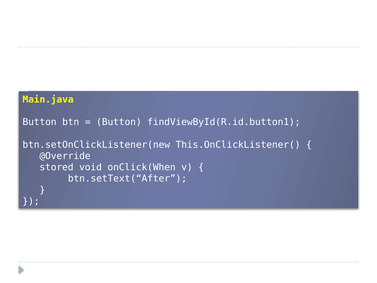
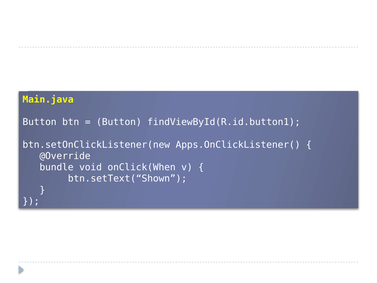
This.OnClickListener(: This.OnClickListener( -> Apps.OnClickListener( (238, 145)
stored: stored -> bundle (57, 167)
btn.setText(“After: btn.setText(“After -> btn.setText(“Shown (127, 178)
